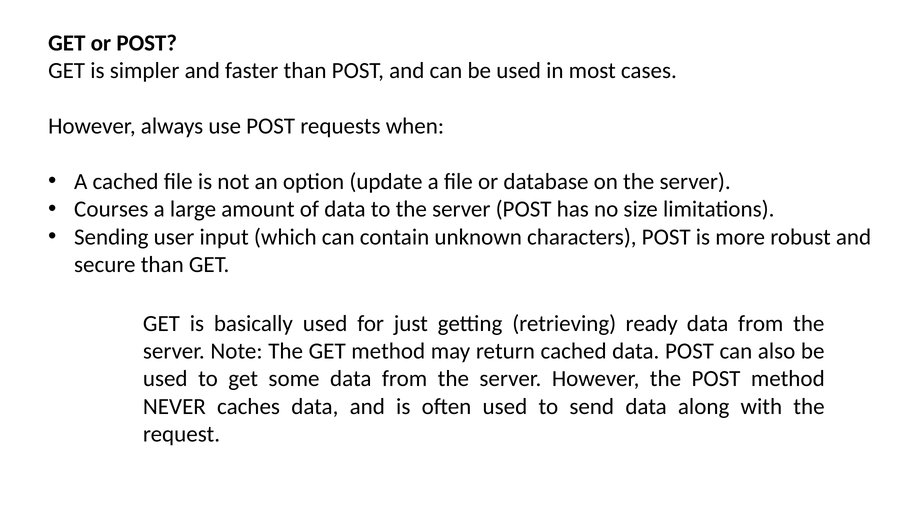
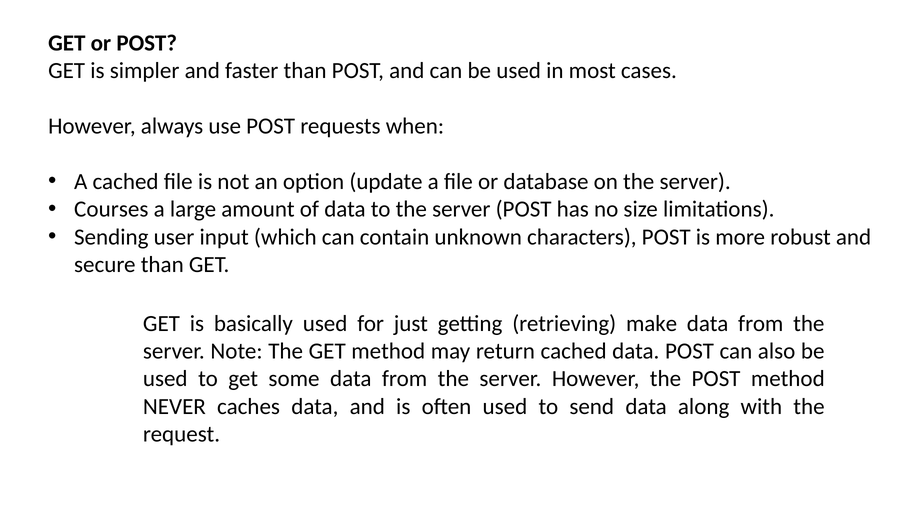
ready: ready -> make (652, 323)
